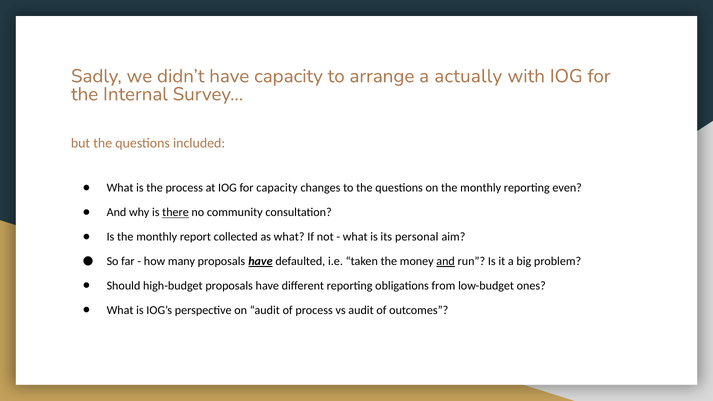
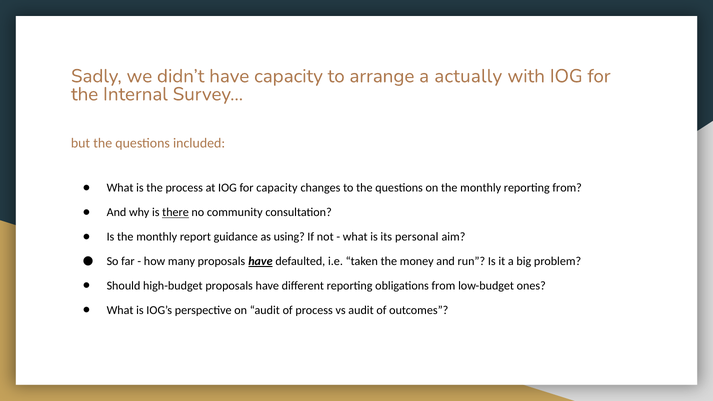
reporting even: even -> from (567, 188)
collected: collected -> guidance (236, 237)
as what: what -> using (289, 237)
and underline: present -> none (446, 261)
